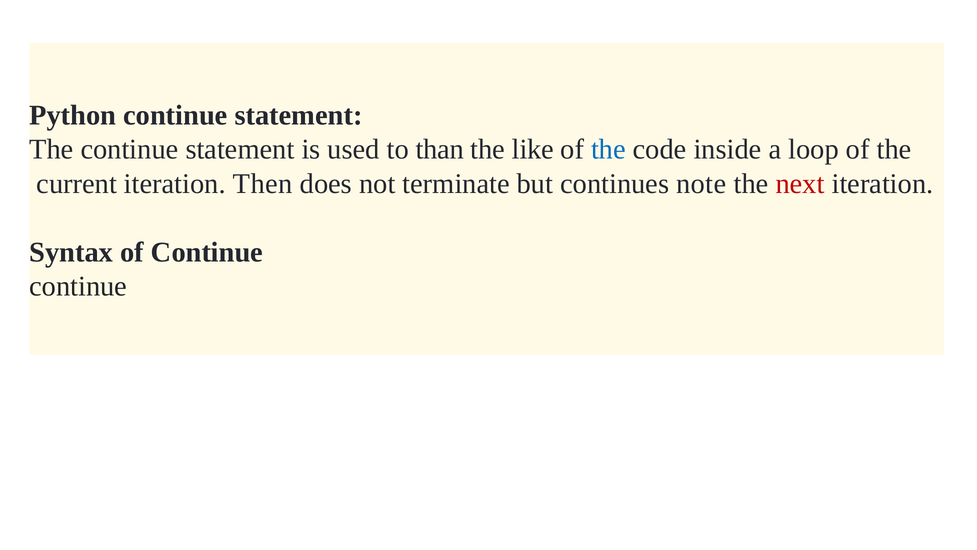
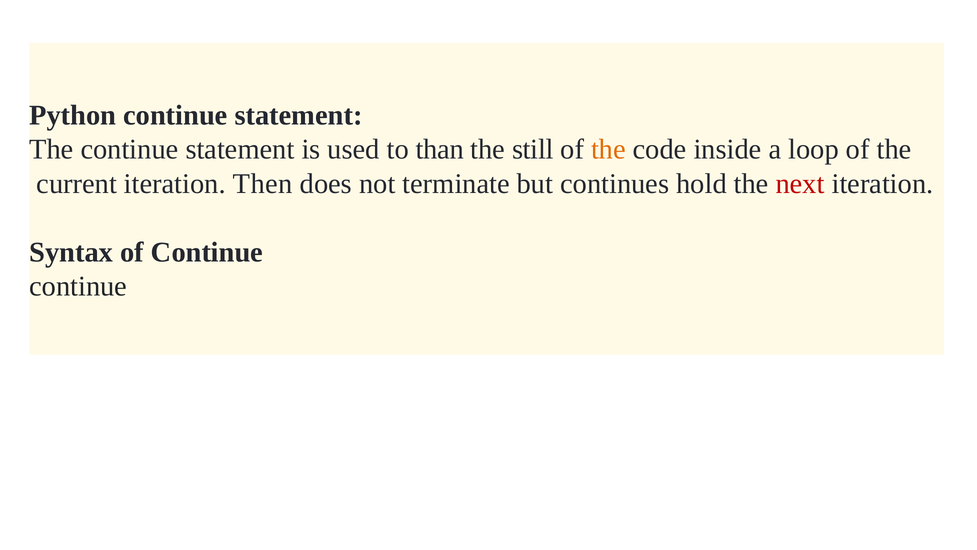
like: like -> still (533, 149)
the colour: blue -> orange (608, 149)
note: note -> hold (702, 184)
